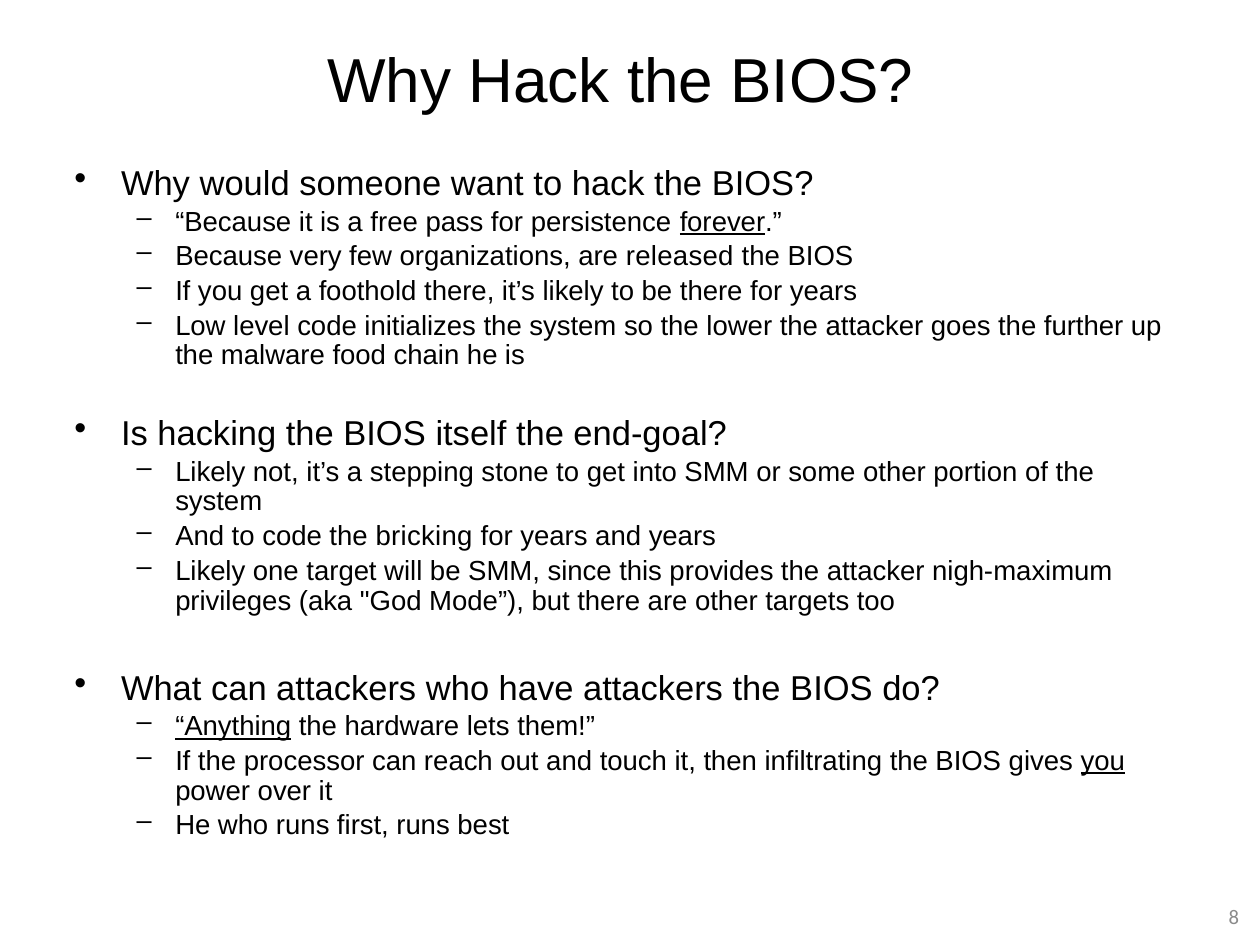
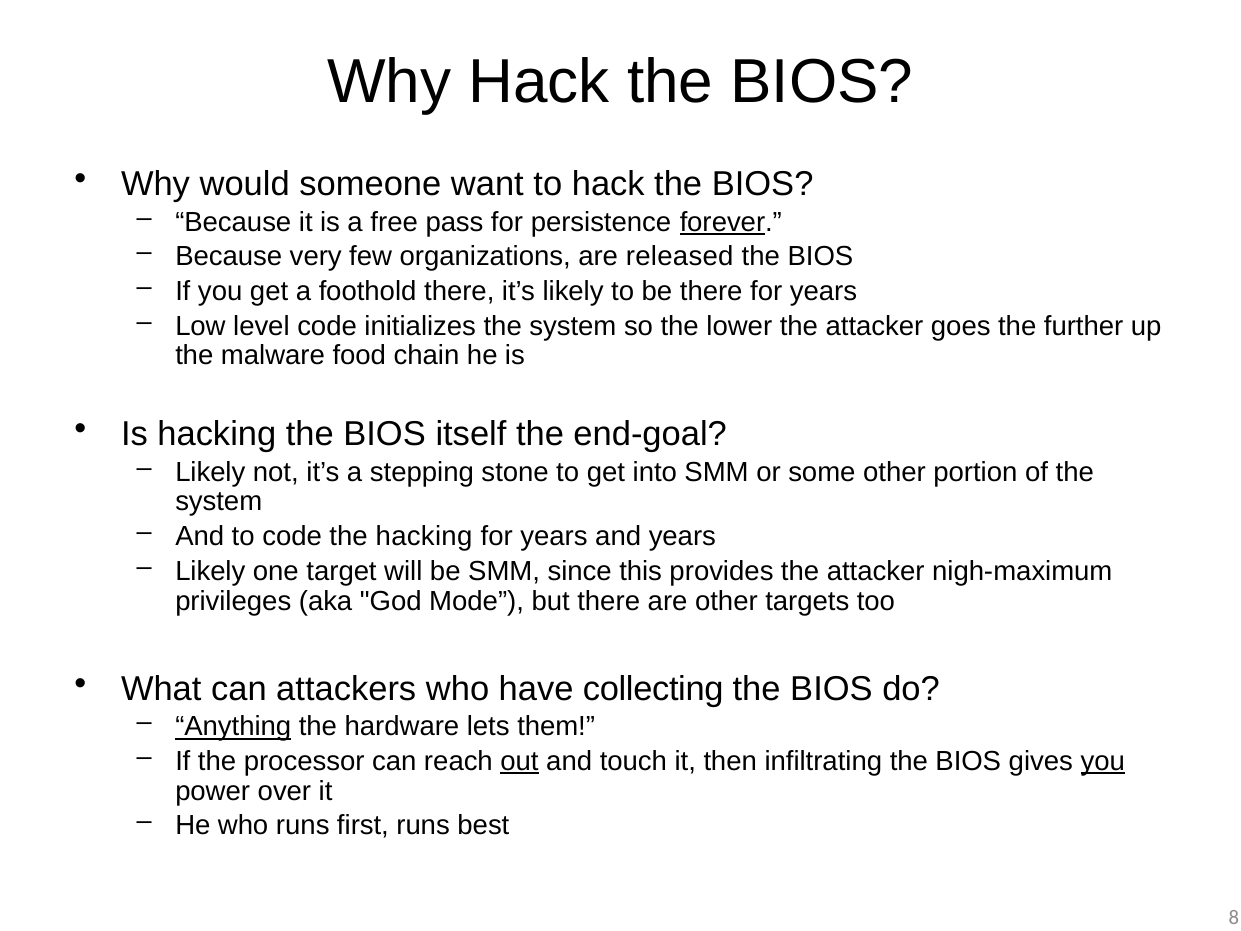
the bricking: bricking -> hacking (424, 536)
have attackers: attackers -> collecting (653, 689)
out underline: none -> present (520, 761)
